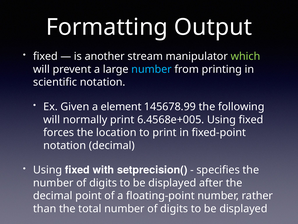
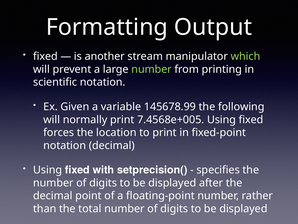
number colour: light blue -> light green (152, 69)
element: element -> variable (121, 107)
6.4568e+005: 6.4568e+005 -> 7.4568e+005 (171, 119)
